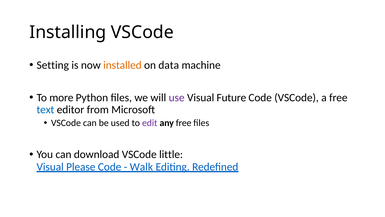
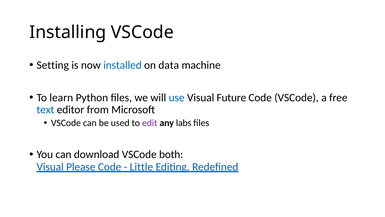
installed colour: orange -> blue (122, 65)
more: more -> learn (61, 97)
use colour: purple -> blue (177, 97)
any free: free -> labs (184, 123)
little: little -> both (171, 154)
Walk: Walk -> Little (141, 166)
